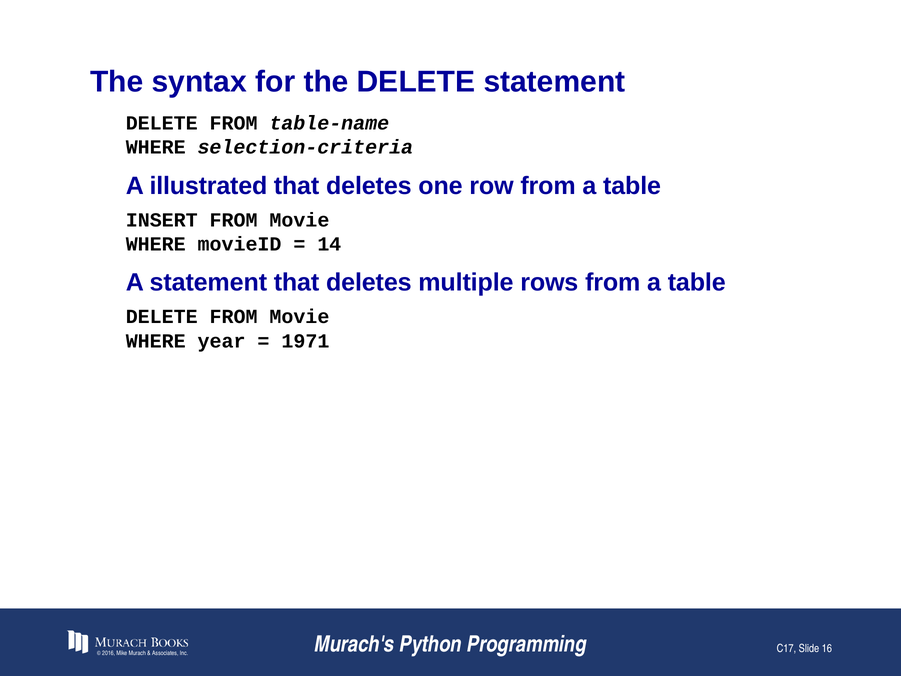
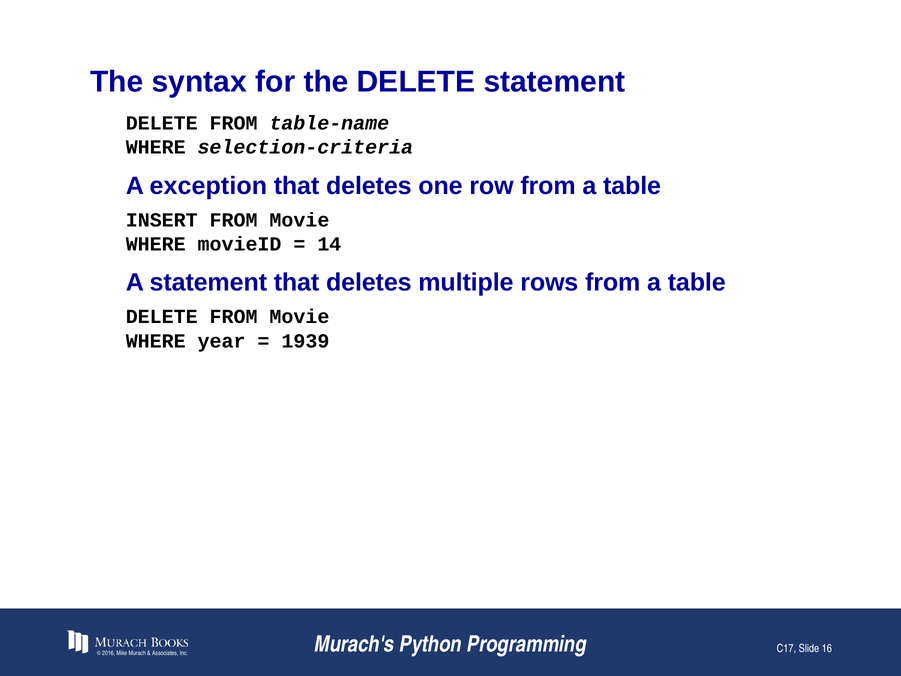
illustrated: illustrated -> exception (208, 186)
1971: 1971 -> 1939 (305, 341)
